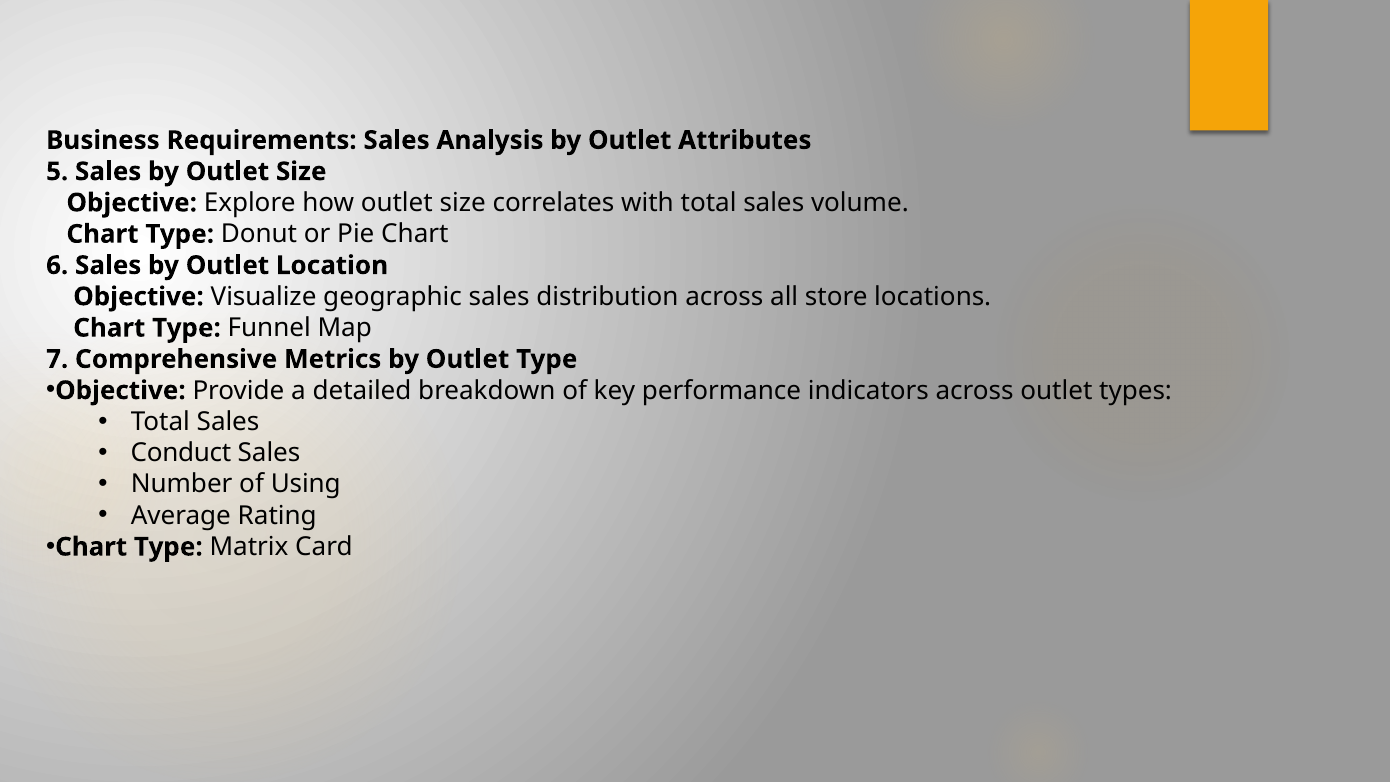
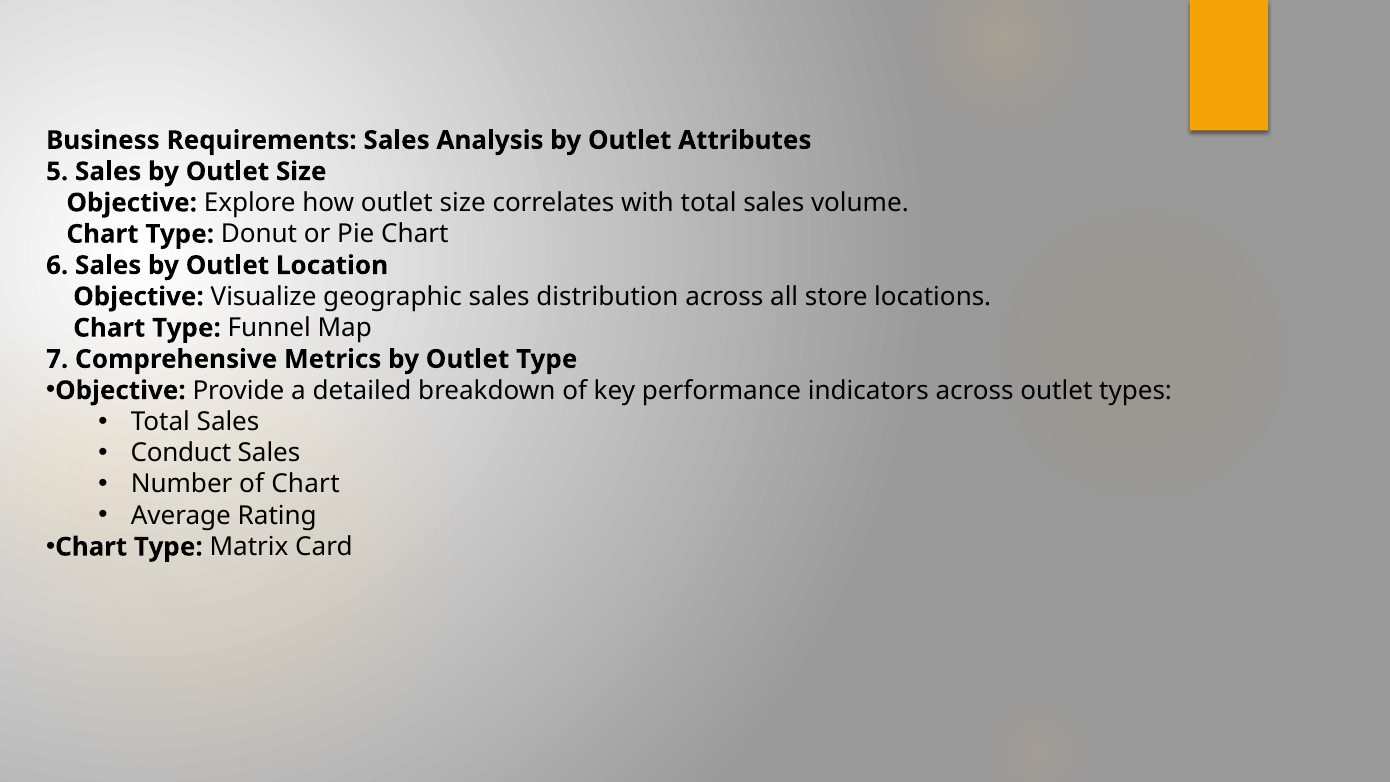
of Using: Using -> Chart (305, 484)
